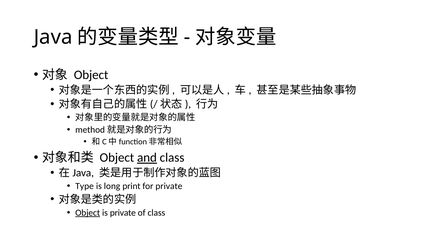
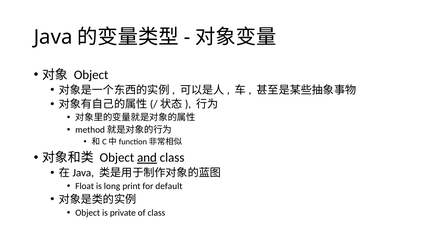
Type: Type -> Float (85, 186)
for private: private -> default (169, 186)
Object underline: present -> none (88, 213)
